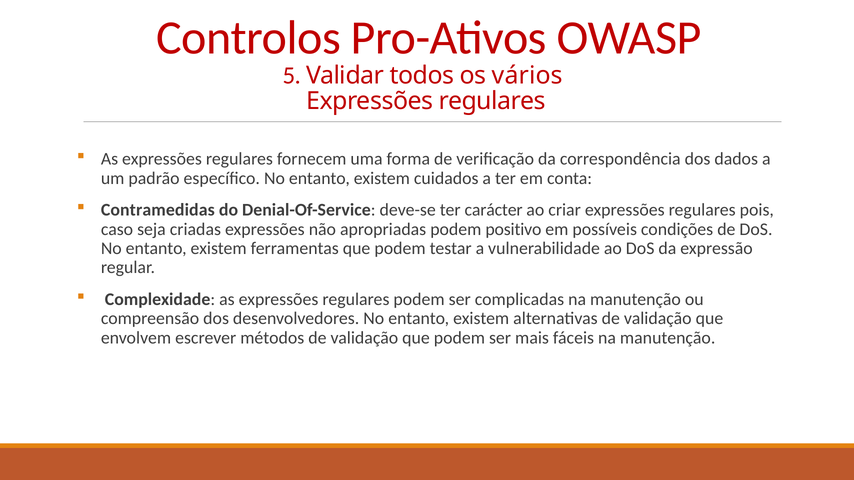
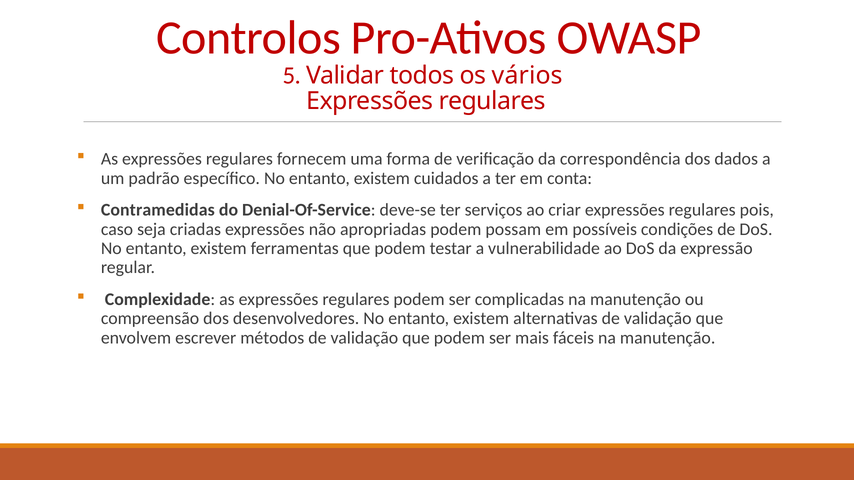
carácter: carácter -> serviços (494, 210)
positivo: positivo -> possam (513, 229)
